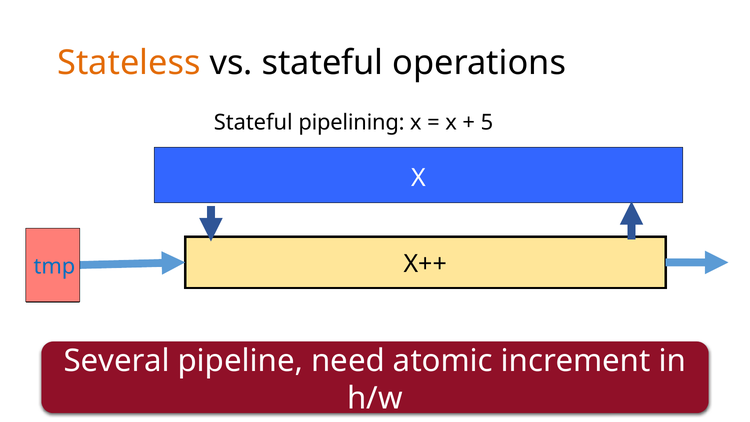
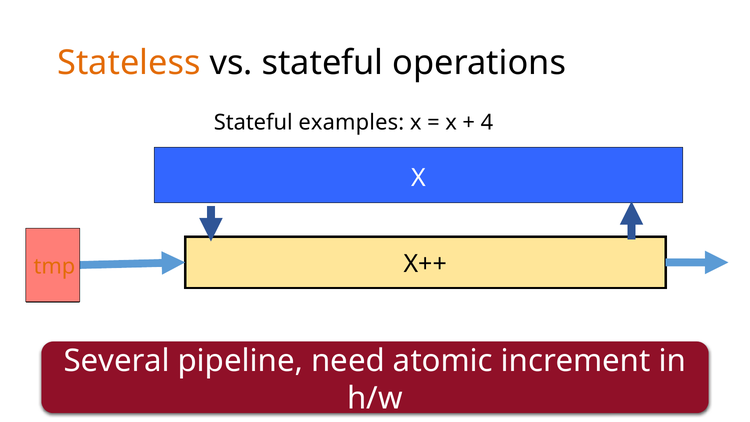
pipelining: pipelining -> examples (351, 122)
5: 5 -> 4 (487, 122)
tmp colour: blue -> orange (54, 266)
